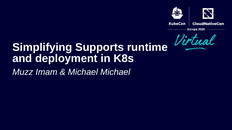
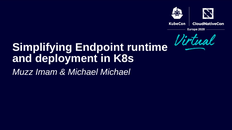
Supports: Supports -> Endpoint (100, 47)
